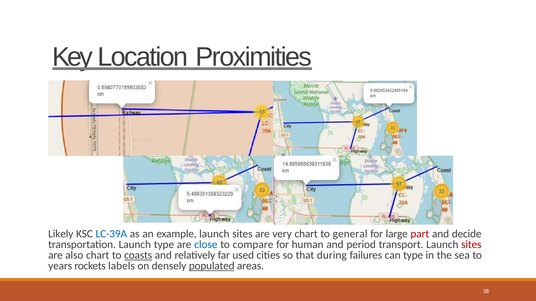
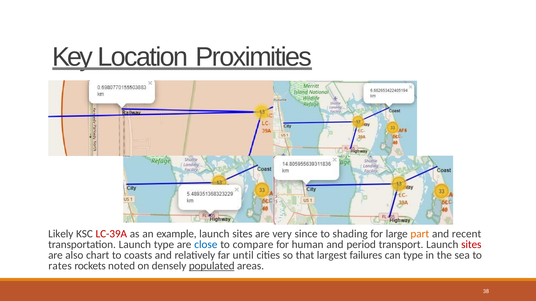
LC-39A colour: blue -> red (111, 234)
very chart: chart -> since (306, 234)
general: general -> shading (350, 234)
part colour: red -> orange (420, 234)
decide: decide -> recent (467, 234)
coasts underline: present -> none (138, 256)
used: used -> until (243, 256)
during: during -> largest (332, 256)
years: years -> rates (60, 266)
labels: labels -> noted (122, 266)
